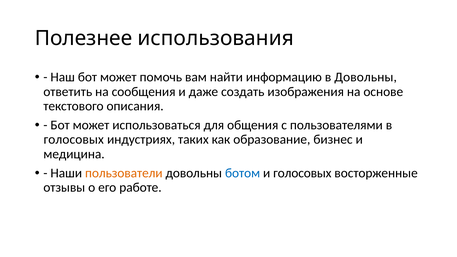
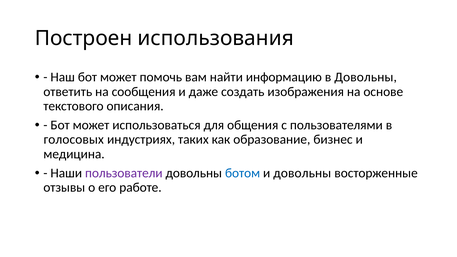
Полезнее: Полезнее -> Построен (84, 38)
пользователи colour: orange -> purple (124, 173)
и голосовых: голосовых -> довольны (302, 173)
